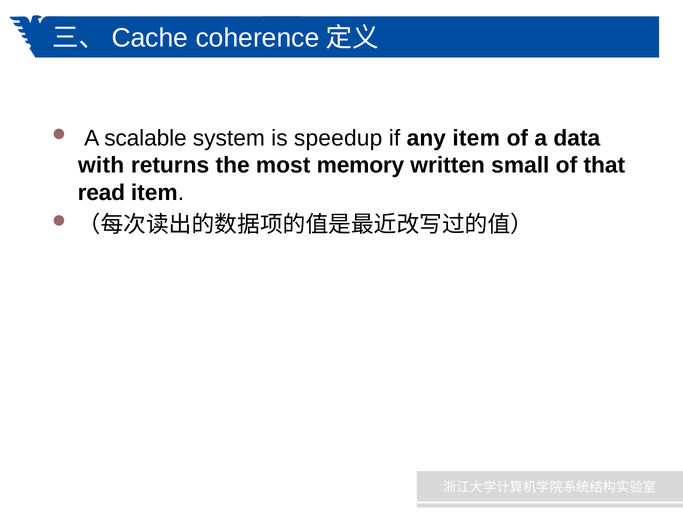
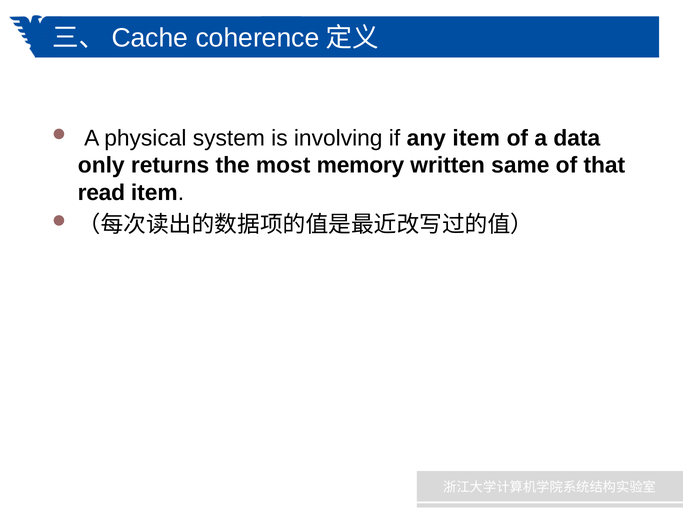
scalable: scalable -> physical (145, 138)
speedup: speedup -> involving (338, 138)
with: with -> only (101, 165)
small: small -> same (520, 165)
